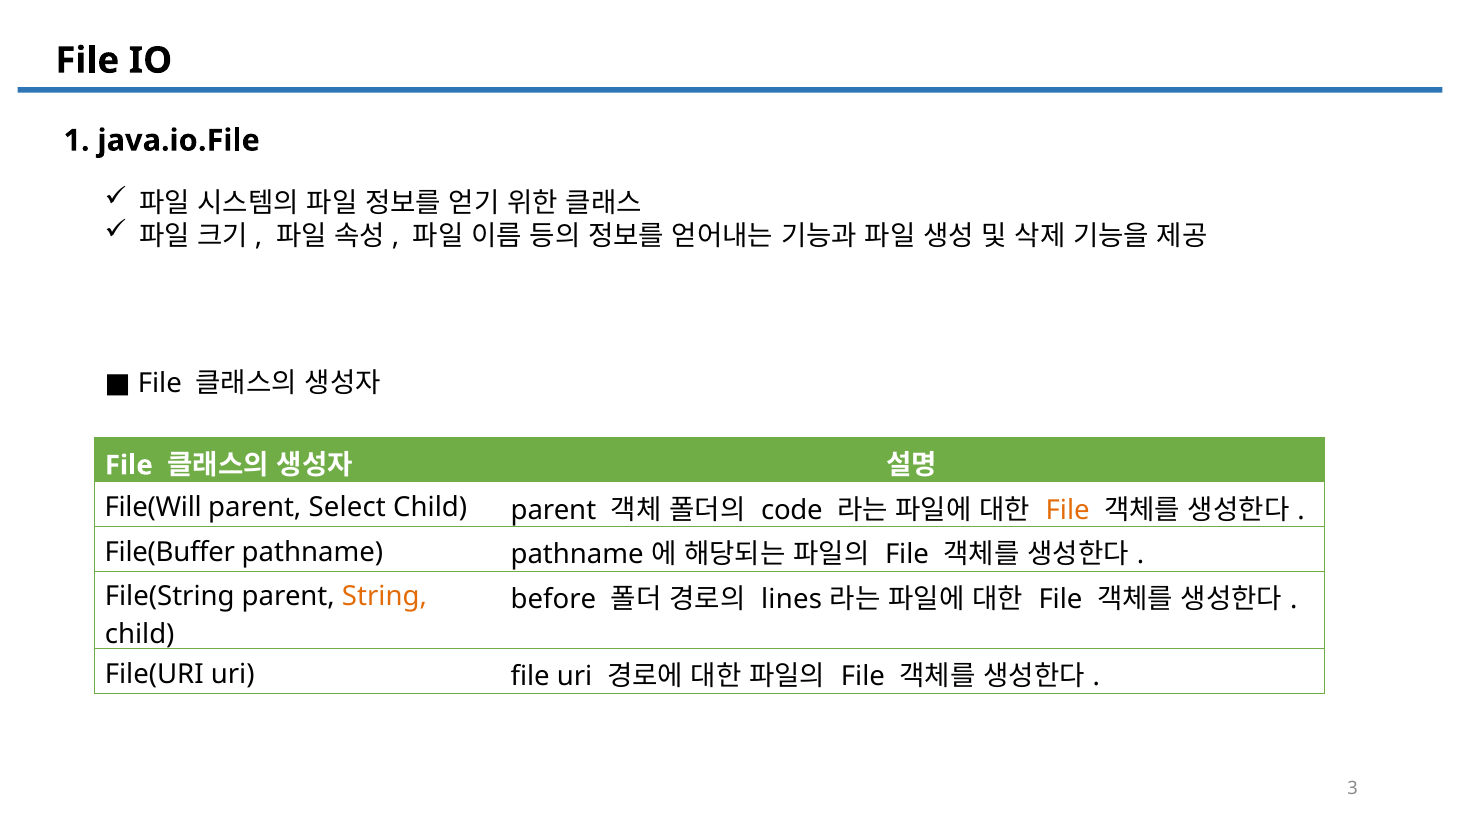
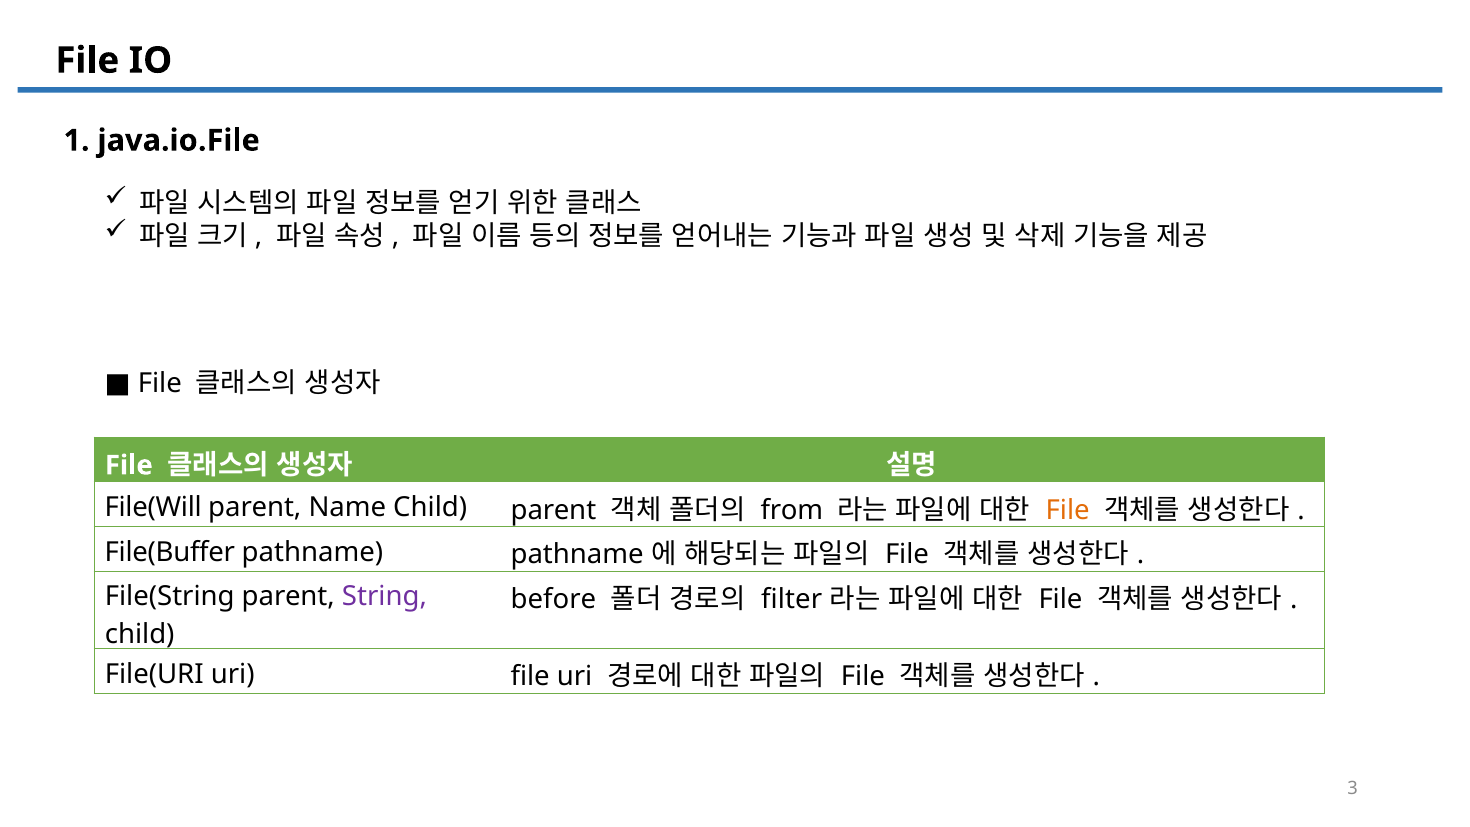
Select: Select -> Name (347, 507)
code: code -> from (792, 510)
String colour: orange -> purple (384, 597)
lines: lines -> filter (792, 599)
